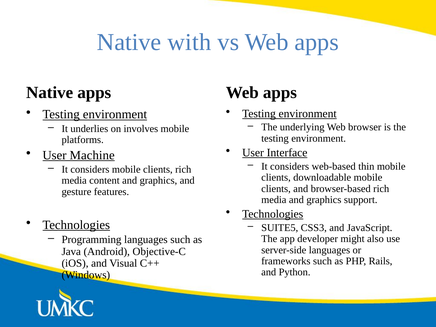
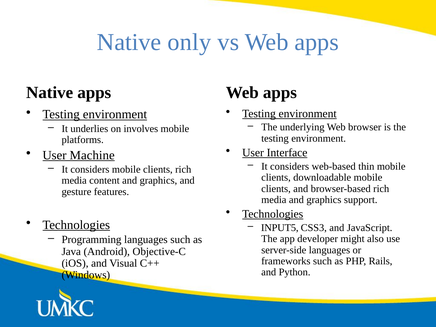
with: with -> only (189, 42)
SUITE5: SUITE5 -> INPUT5 (280, 228)
